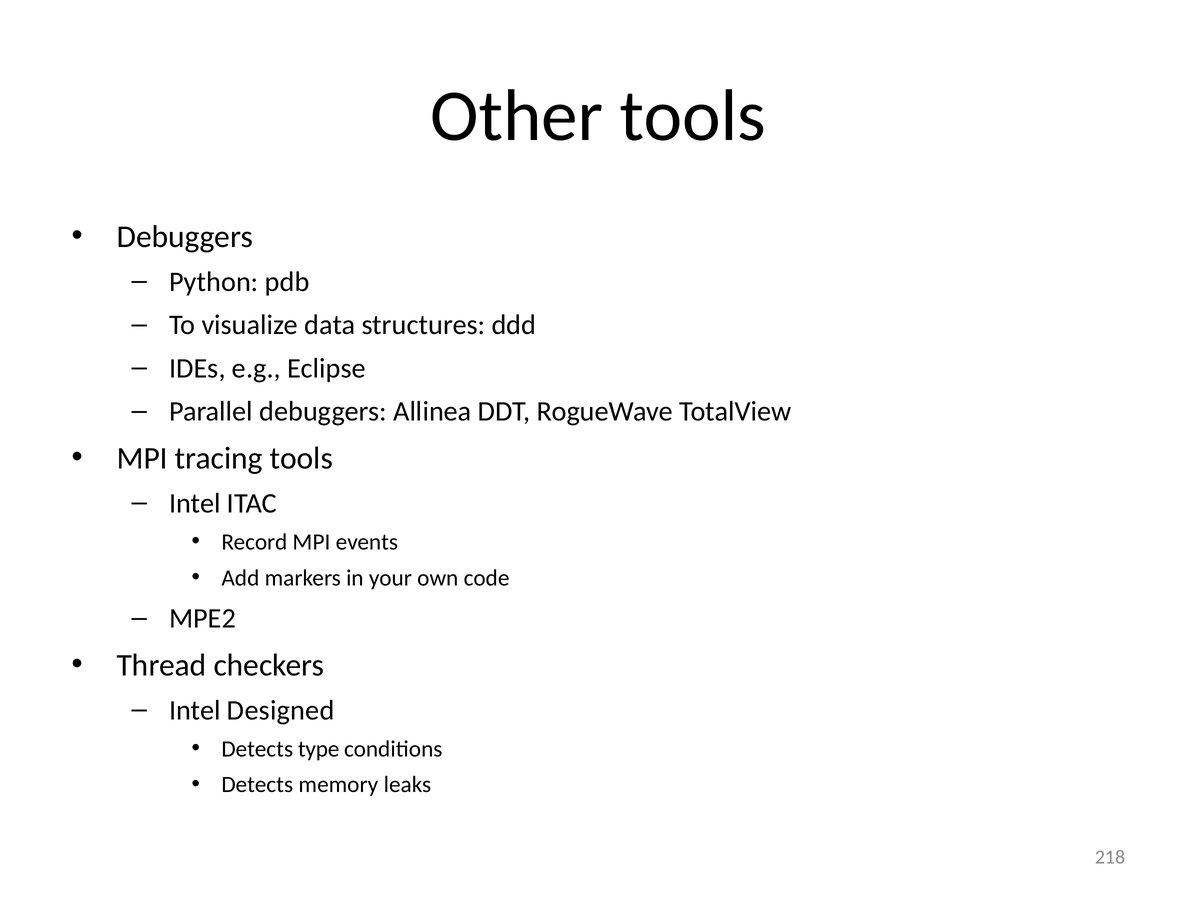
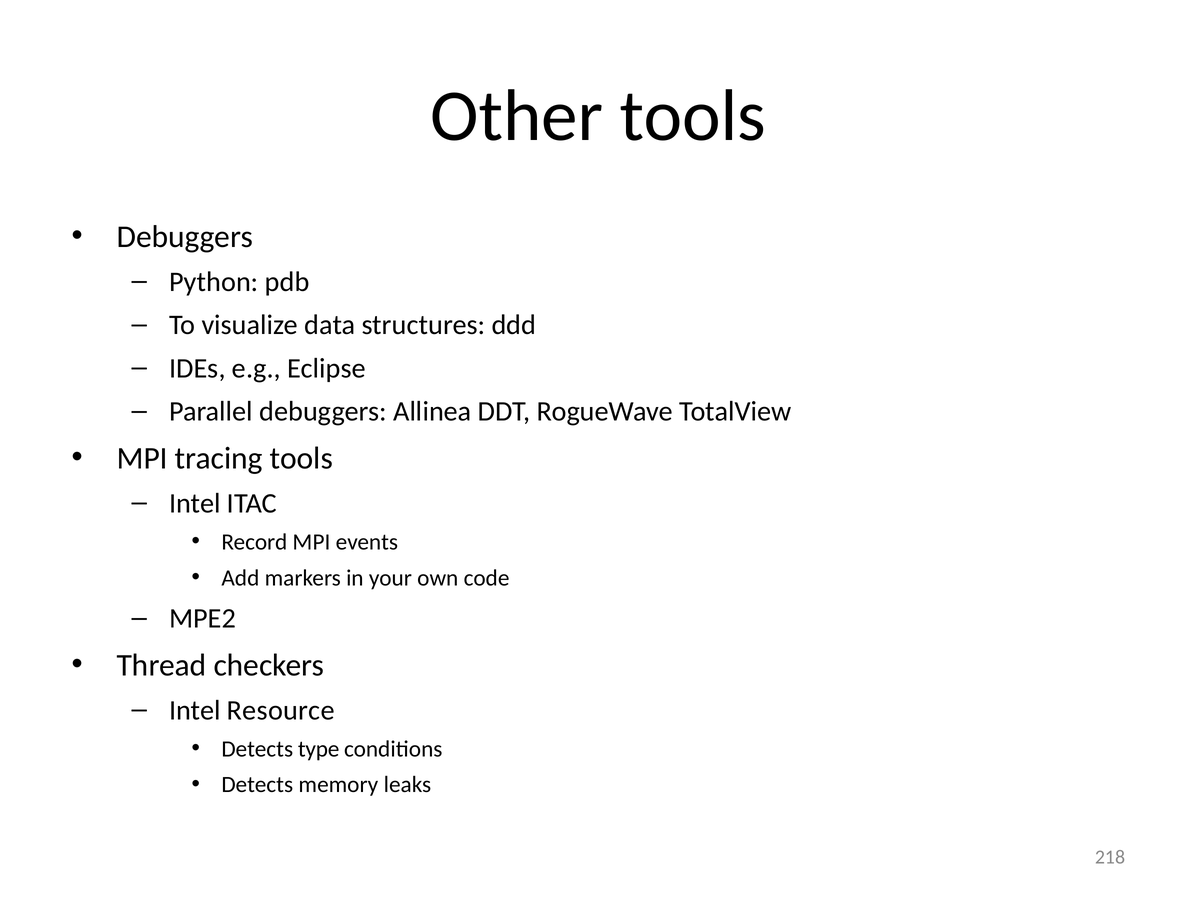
Designed: Designed -> Resource (281, 710)
